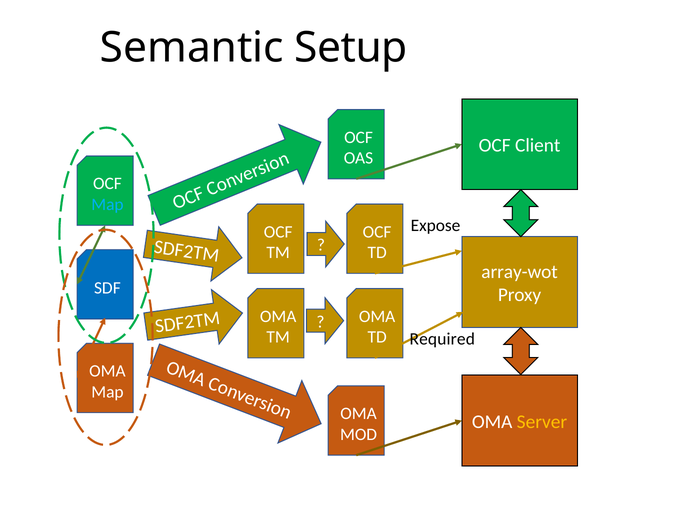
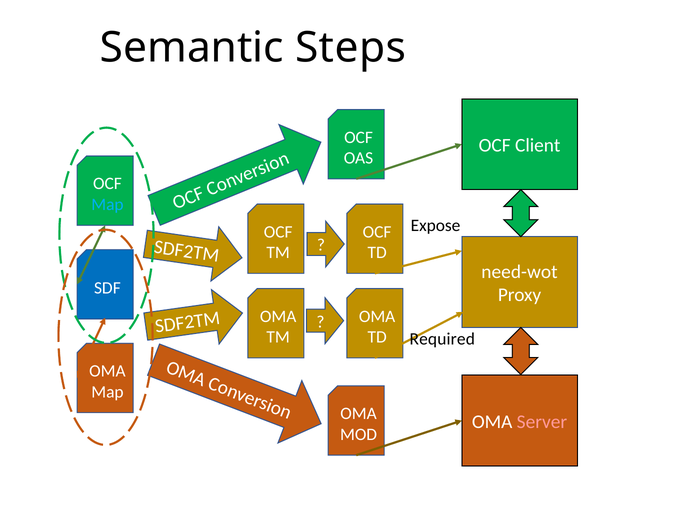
Setup: Setup -> Steps (351, 48)
array-wot: array-wot -> need-wot (520, 272)
Server colour: yellow -> pink (542, 422)
